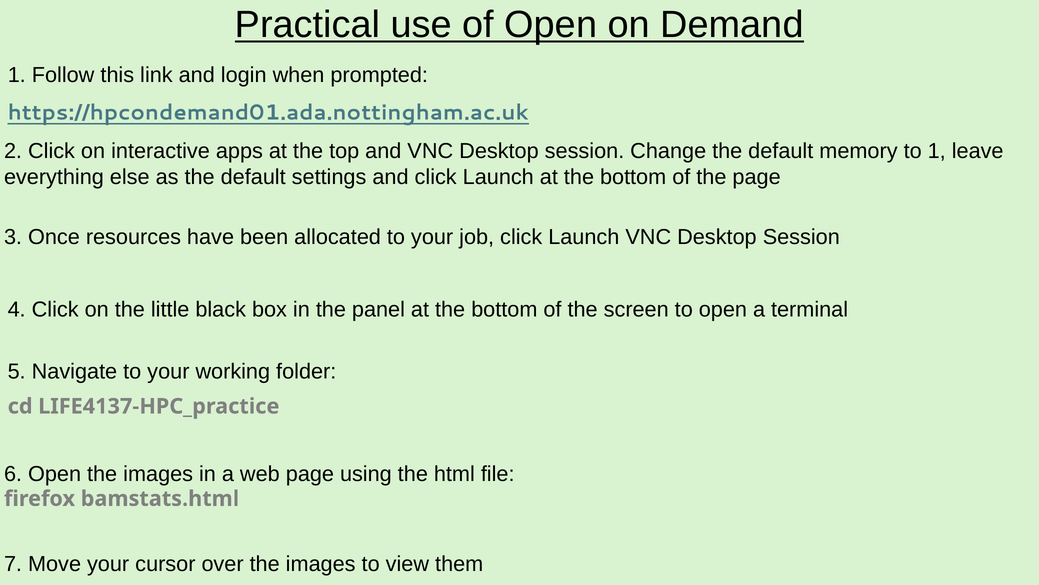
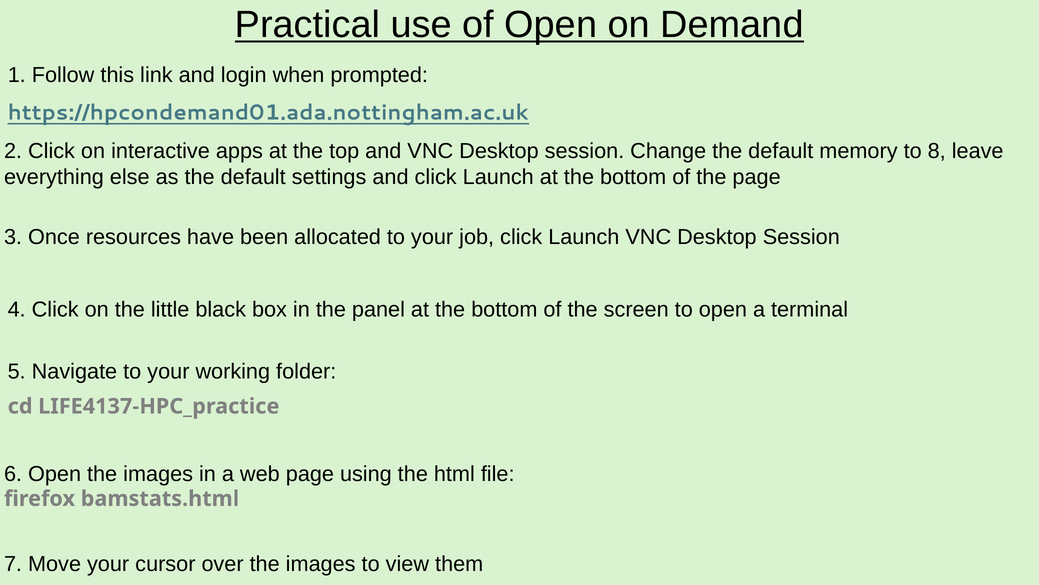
to 1: 1 -> 8 (937, 151)
